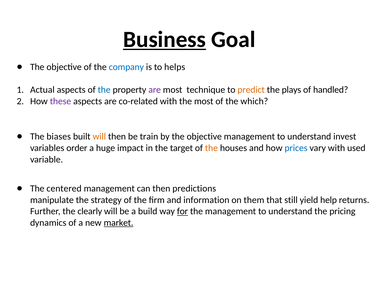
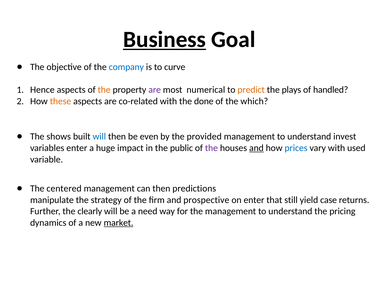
helps: helps -> curve (175, 67)
Actual: Actual -> Hence (42, 90)
the colour: blue -> orange (104, 90)
technique: technique -> numerical (206, 90)
these colour: purple -> orange (61, 101)
the most: most -> done (204, 101)
biases: biases -> shows (59, 136)
will colour: orange -> blue (99, 136)
train: train -> even (149, 136)
by the objective: objective -> provided (204, 136)
variables order: order -> enter (77, 148)
target: target -> public (181, 148)
the colour: orange -> purple (211, 148)
and underline: none -> present (256, 148)
information: information -> prospective (206, 199)
on them: them -> enter (254, 199)
help: help -> case (329, 199)
build: build -> need (148, 211)
for underline: present -> none (182, 211)
